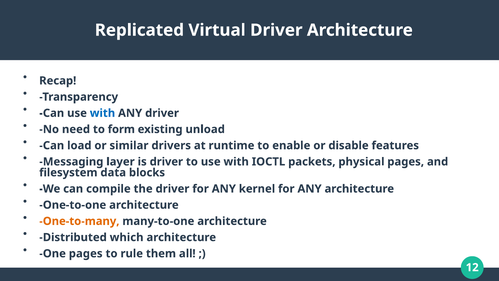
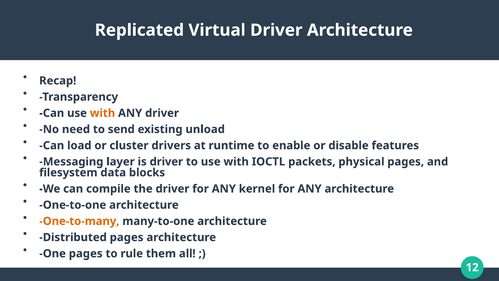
with colour: blue -> orange (102, 113)
form: form -> send (121, 129)
similar: similar -> cluster (129, 145)
Distributed which: which -> pages (127, 237)
